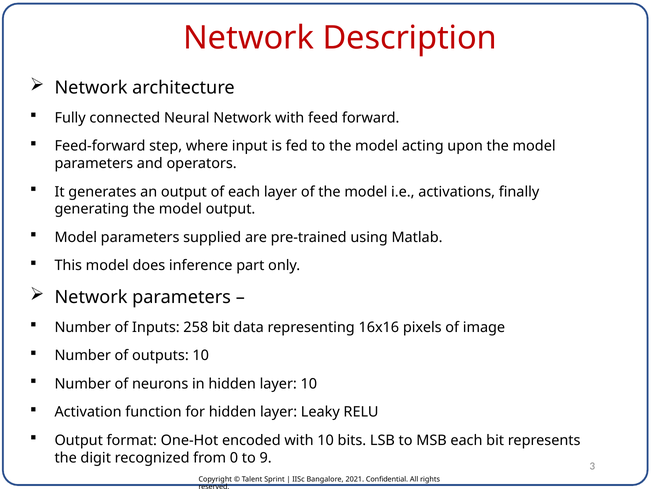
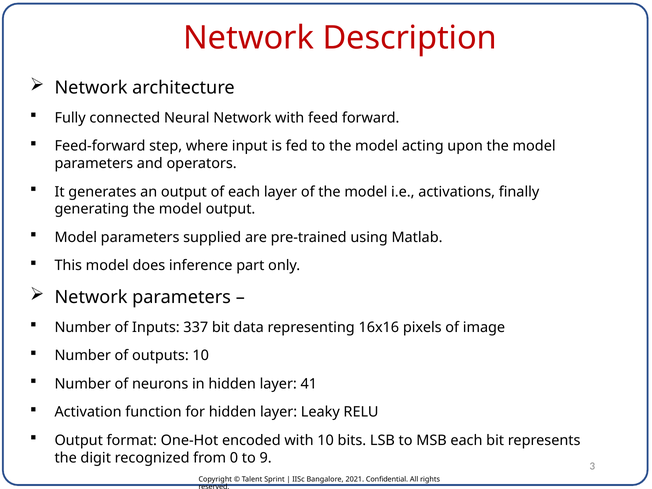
258: 258 -> 337 (196, 327)
layer 10: 10 -> 41 (309, 384)
